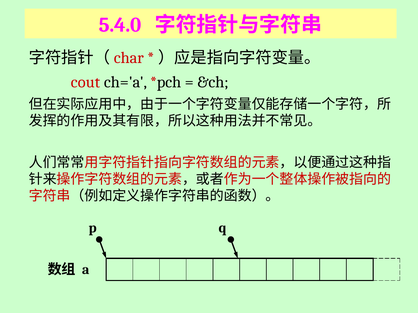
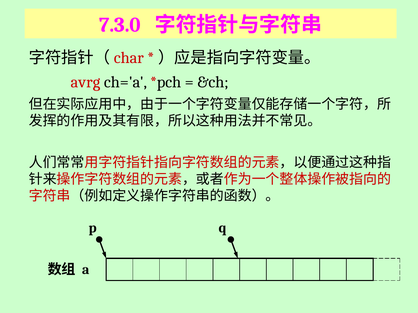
5.4.0: 5.4.0 -> 7.3.0 (120, 25)
cout: cout -> avrg (85, 82)
